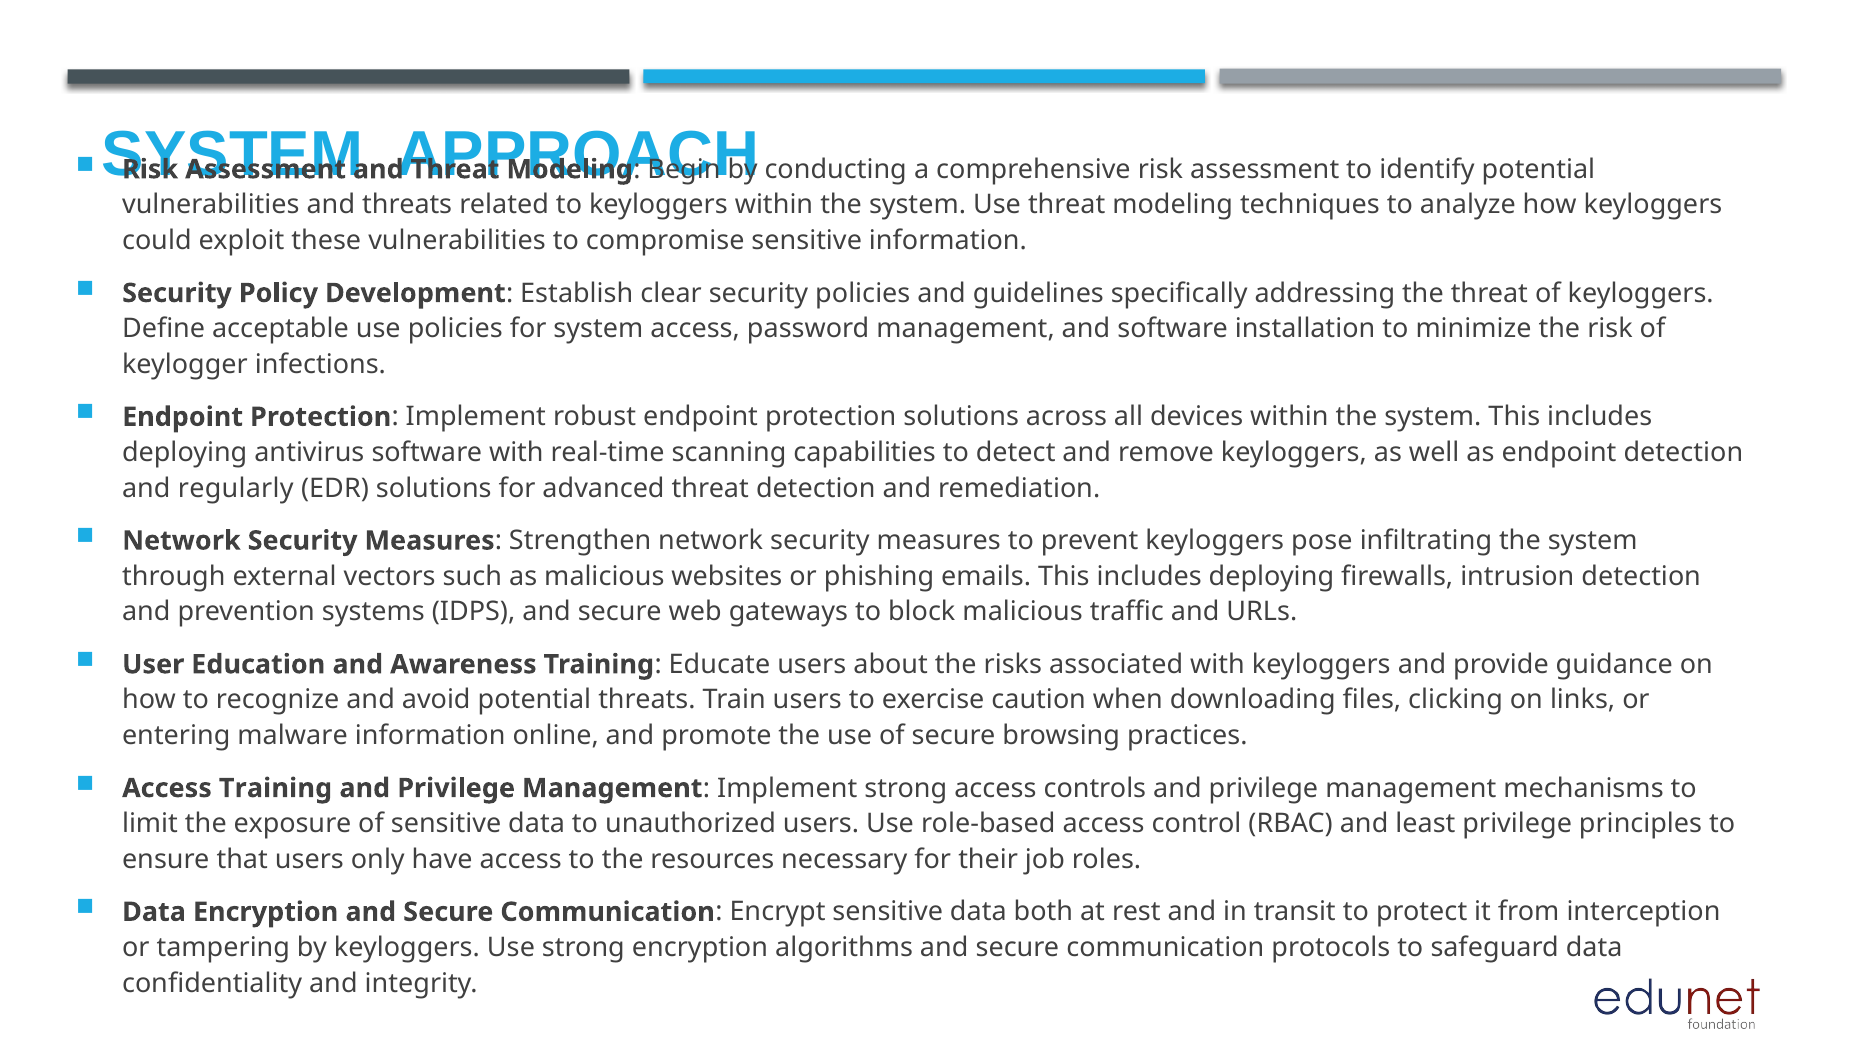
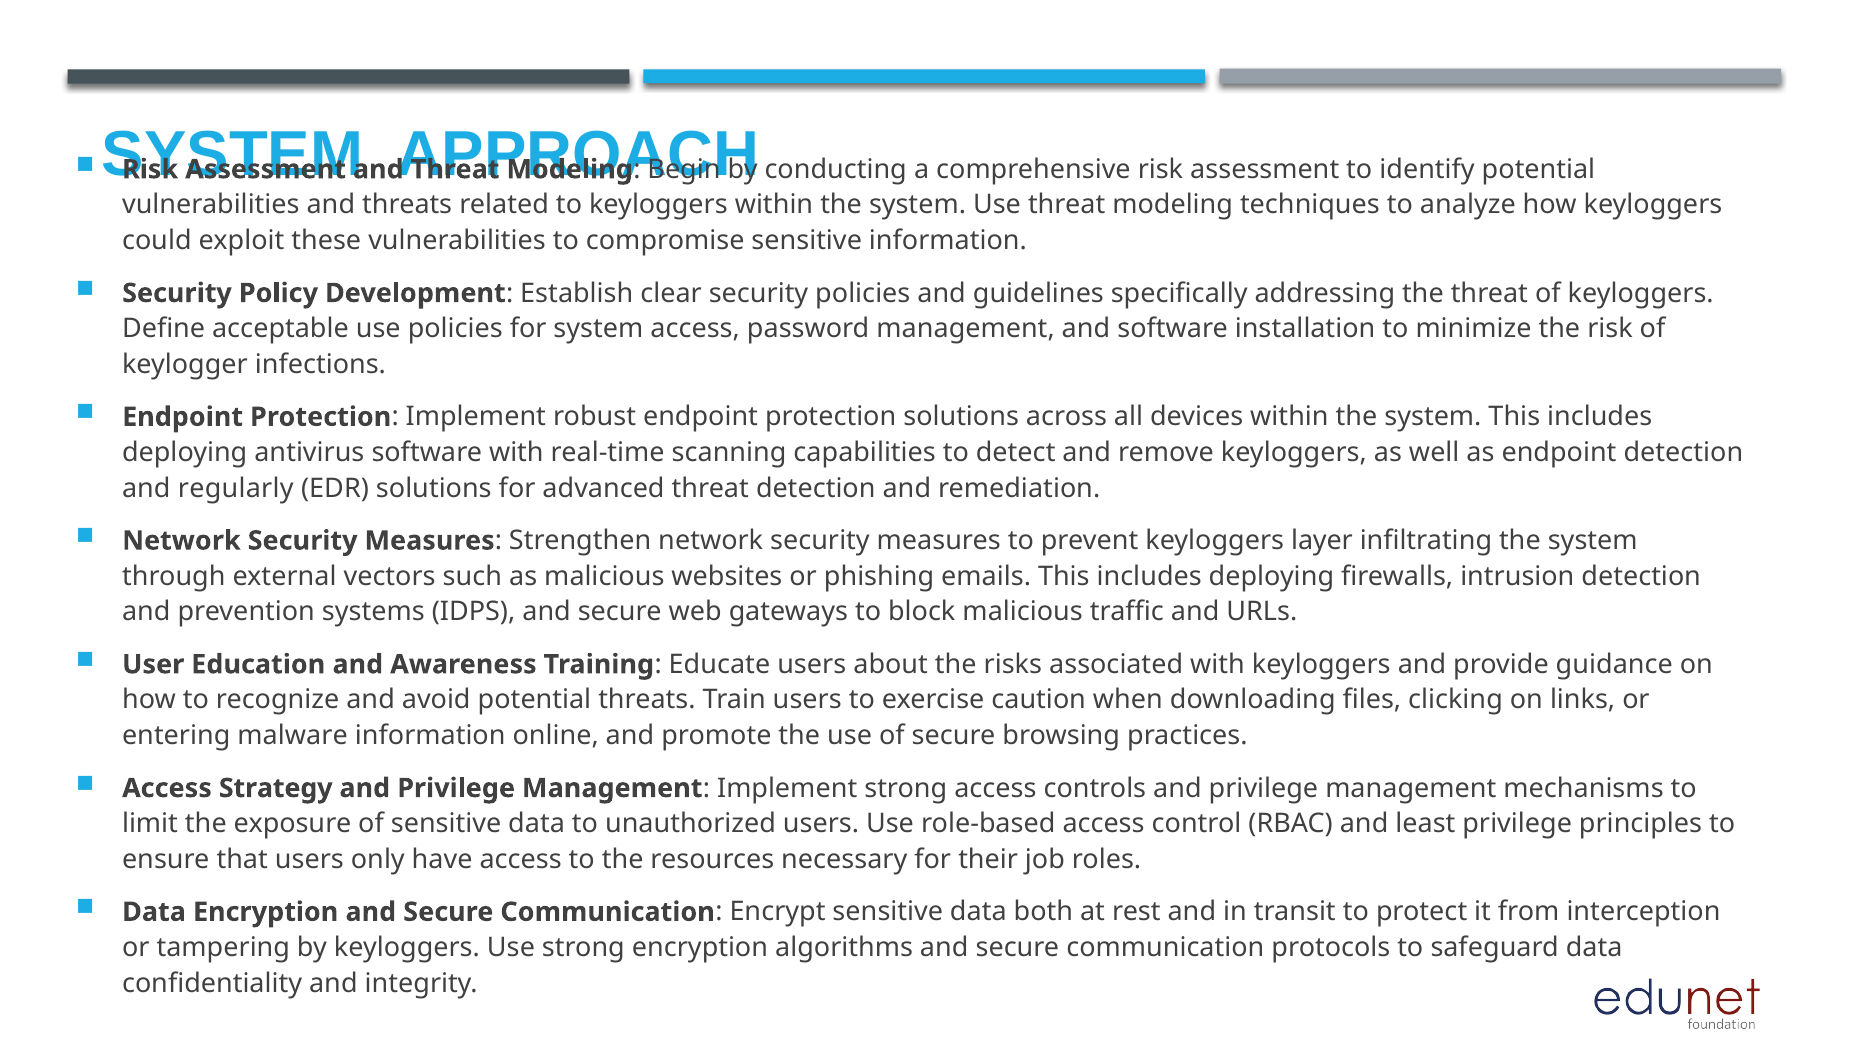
pose: pose -> layer (1322, 541)
Access Training: Training -> Strategy (276, 788)
